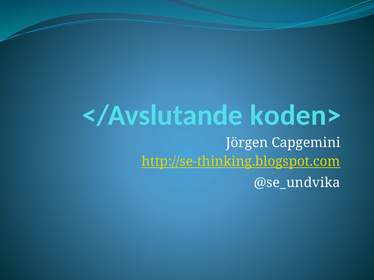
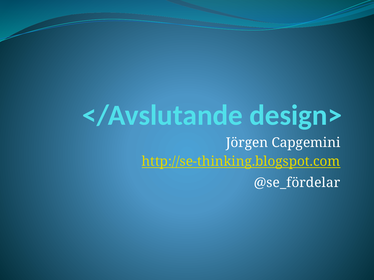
koden>: koden> -> design> (296, 115)
@se_undvika: @se_undvika -> @se_fördelar (297, 183)
